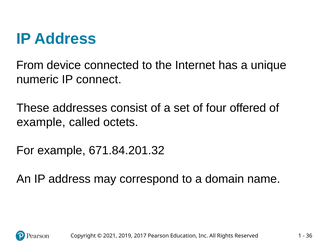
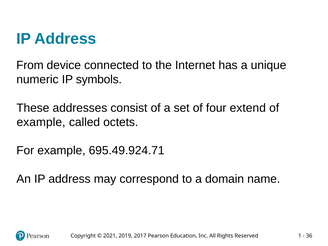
connect: connect -> symbols (99, 80)
offered: offered -> extend (248, 108)
671.84.201.32: 671.84.201.32 -> 695.49.924.71 (127, 151)
